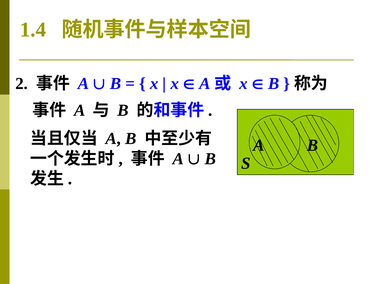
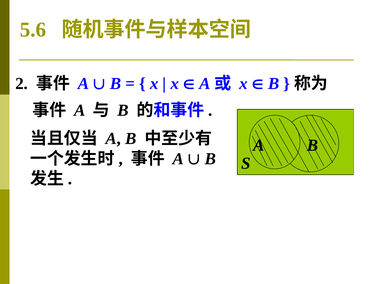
1.4: 1.4 -> 5.6 (33, 30)
